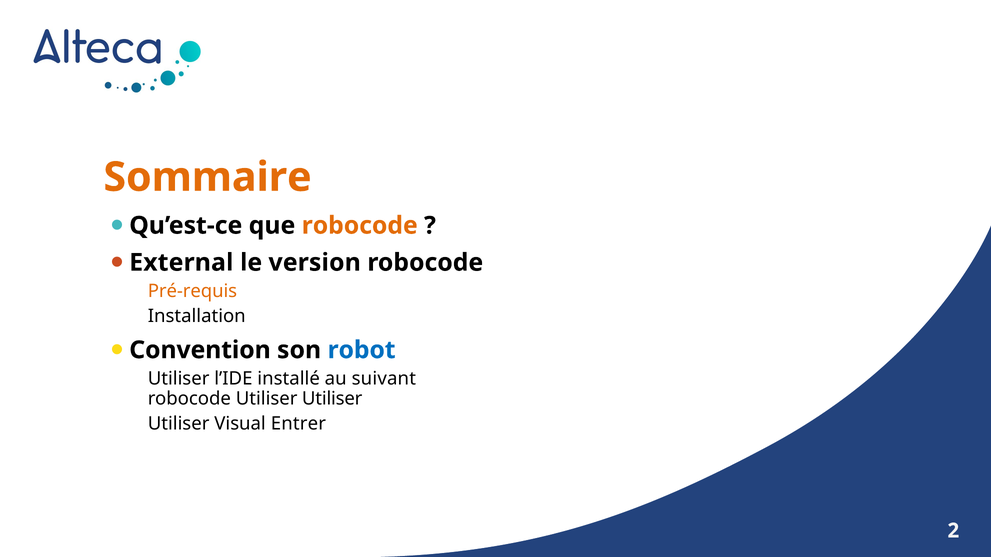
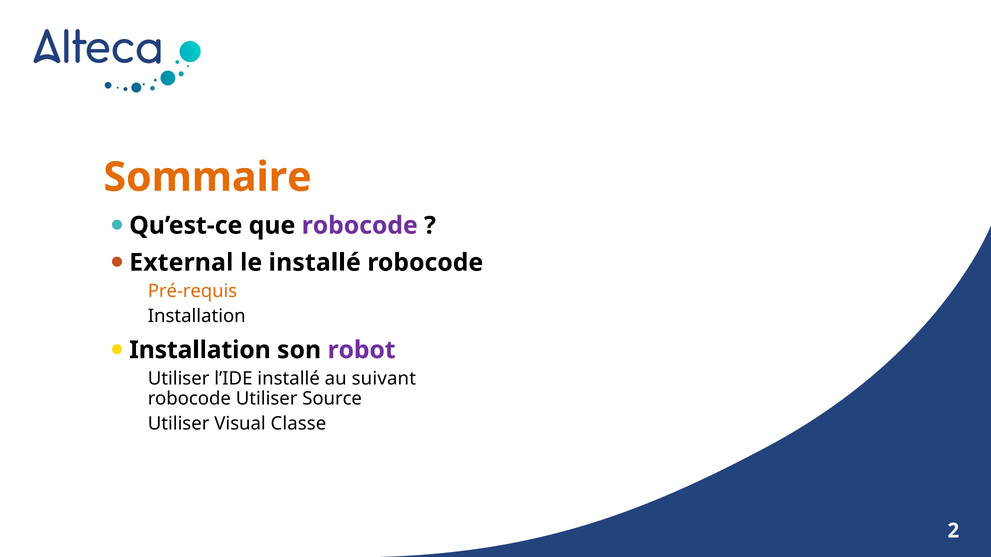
robocode colour: orange -> purple (360, 226)
le version: version -> installé (315, 263)
Convention: Convention -> Installation (200, 350)
robot colour: blue -> purple (362, 350)
robocode Utiliser Utiliser: Utiliser -> Source (332, 399)
Entrer: Entrer -> Classe (298, 424)
